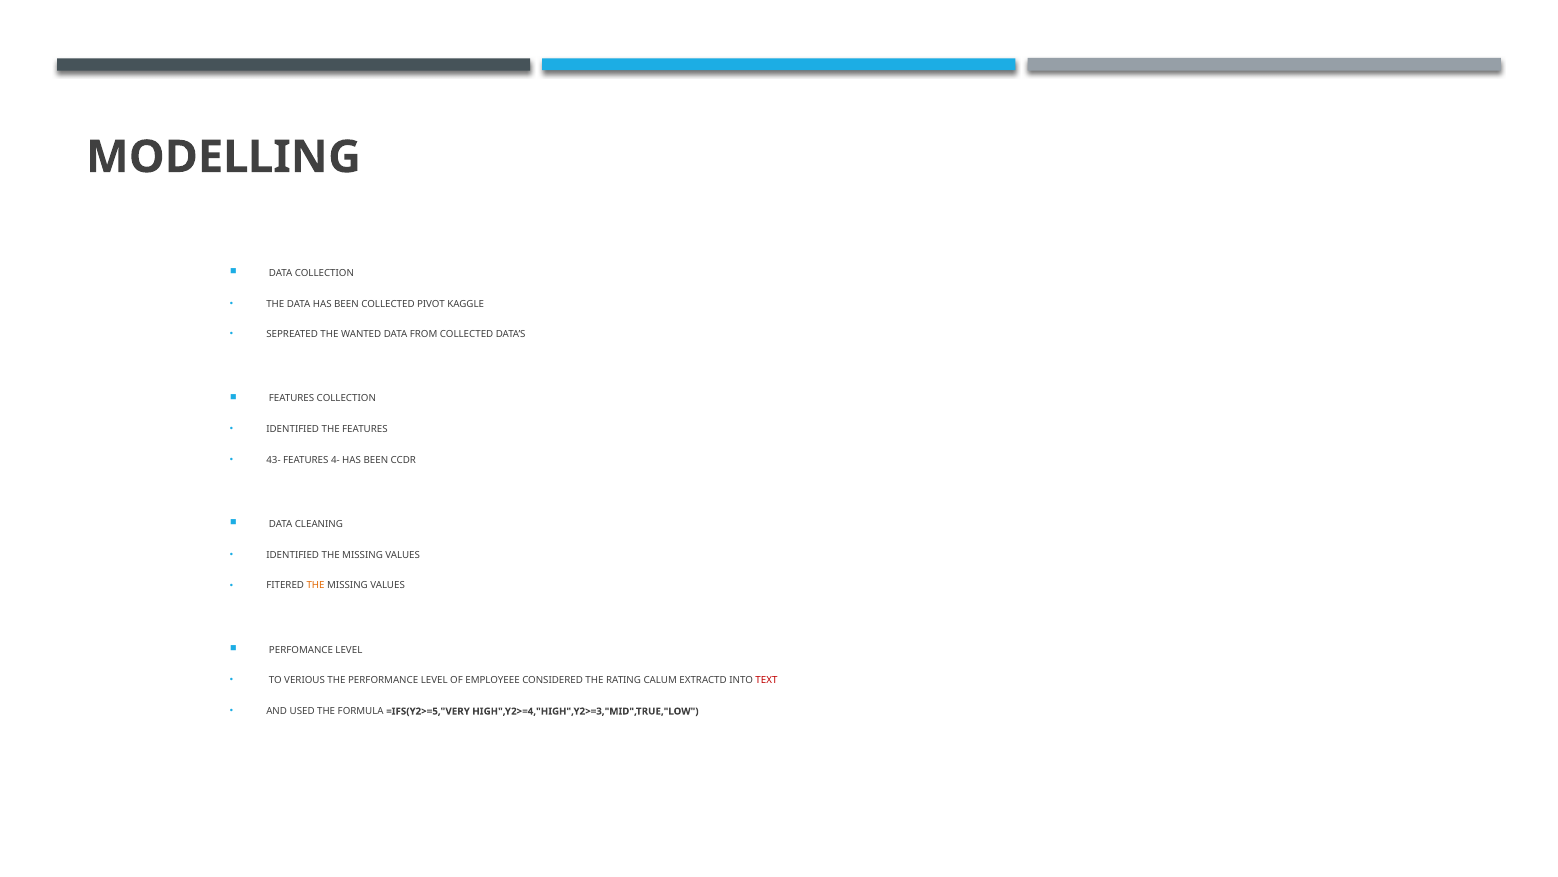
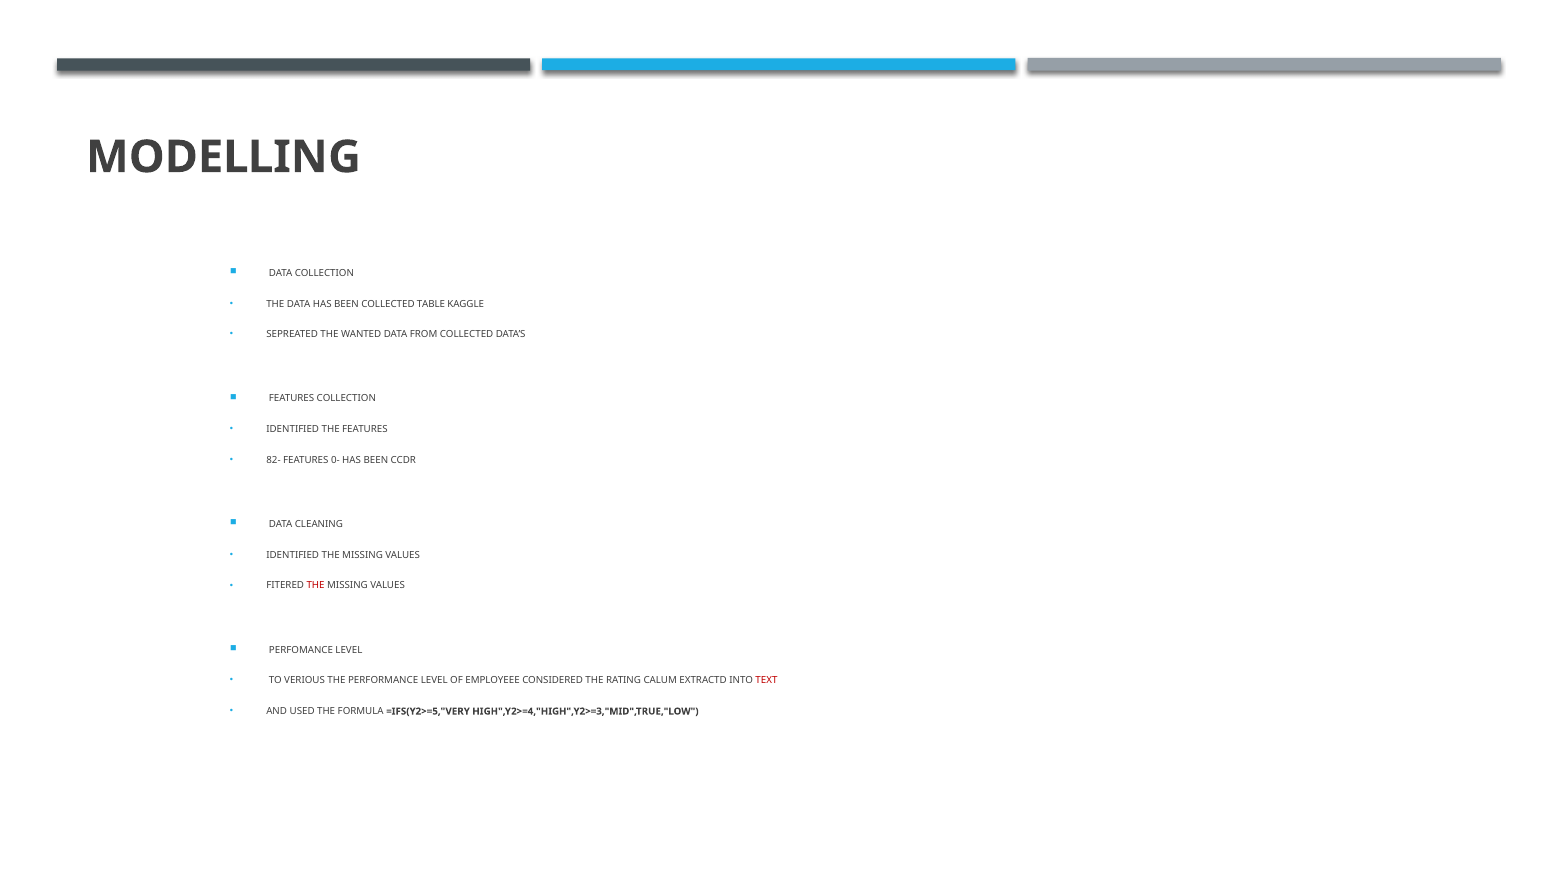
PIVOT: PIVOT -> TABLE (431, 304)
43-: 43- -> 82- (274, 460)
4-: 4- -> 0- (335, 460)
THE colour: orange -> red (316, 585)
